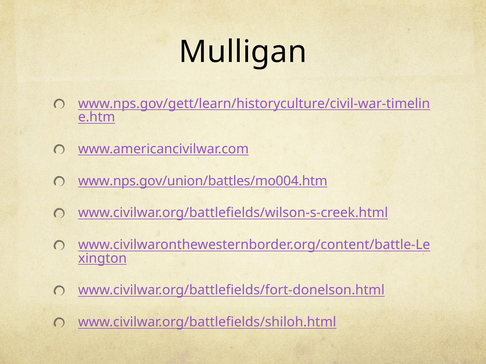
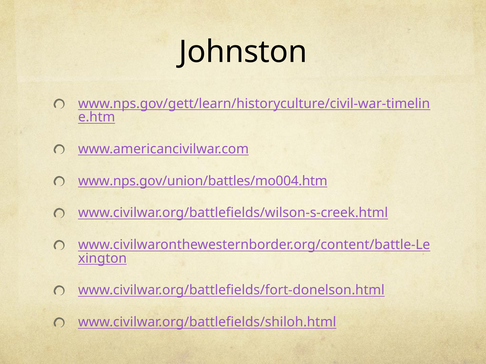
Mulligan: Mulligan -> Johnston (243, 52)
